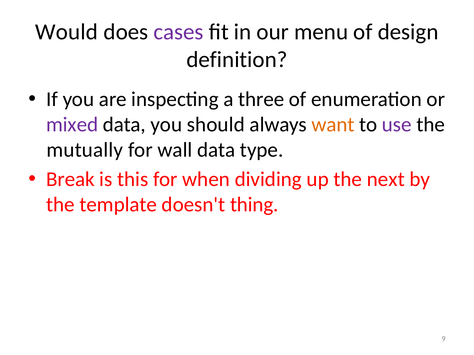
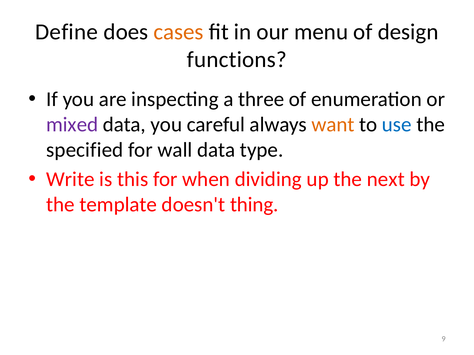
Would: Would -> Define (67, 32)
cases colour: purple -> orange (179, 32)
definition: definition -> functions (237, 60)
should: should -> careful (216, 125)
use colour: purple -> blue (397, 125)
mutually: mutually -> specified (85, 150)
Break: Break -> Write (70, 180)
